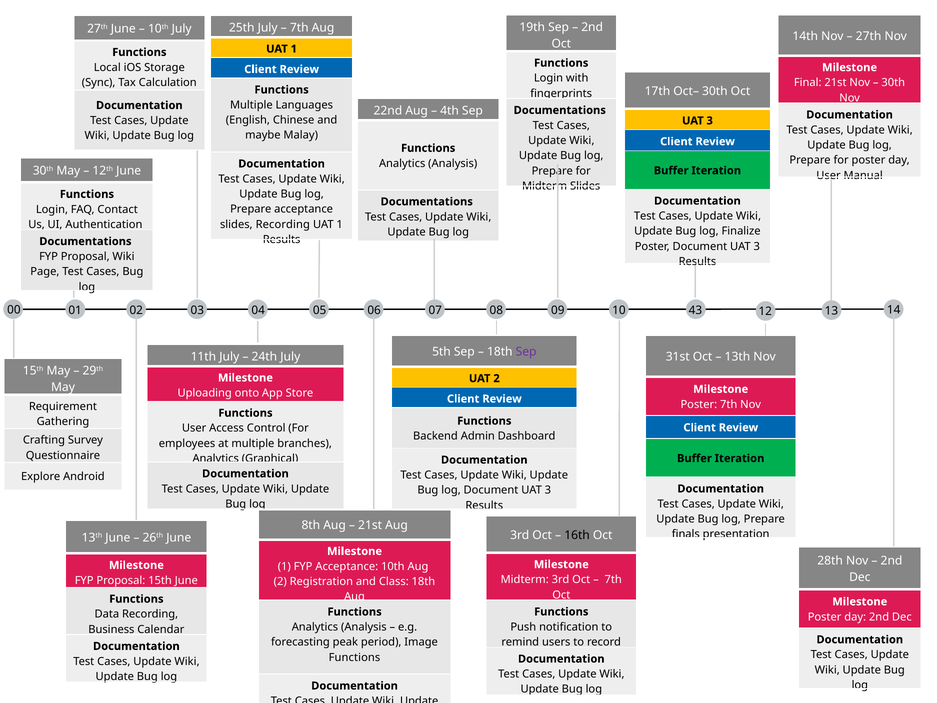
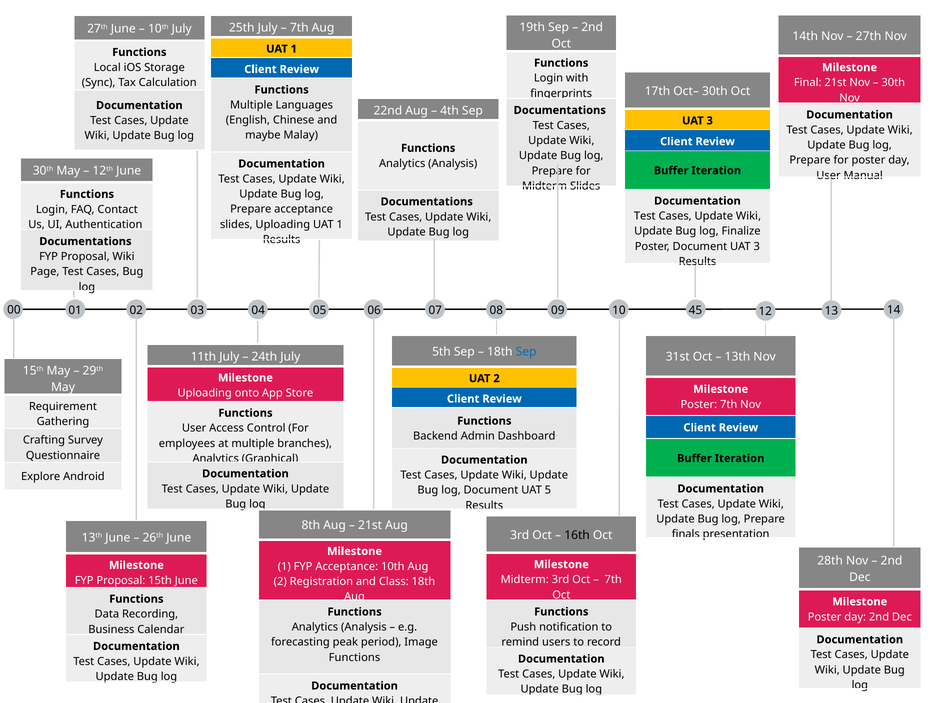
slides Recording: Recording -> Uploading (283, 224)
43: 43 -> 45 (695, 310)
Sep colour: purple -> blue (526, 352)
log Document UAT 3: 3 -> 5 (548, 490)
